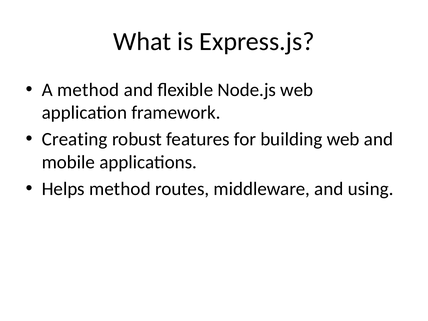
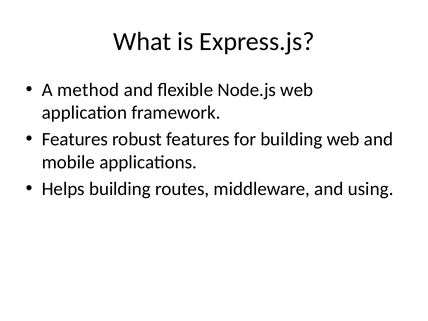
Creating: Creating -> Features (75, 139)
Helps method: method -> building (120, 189)
